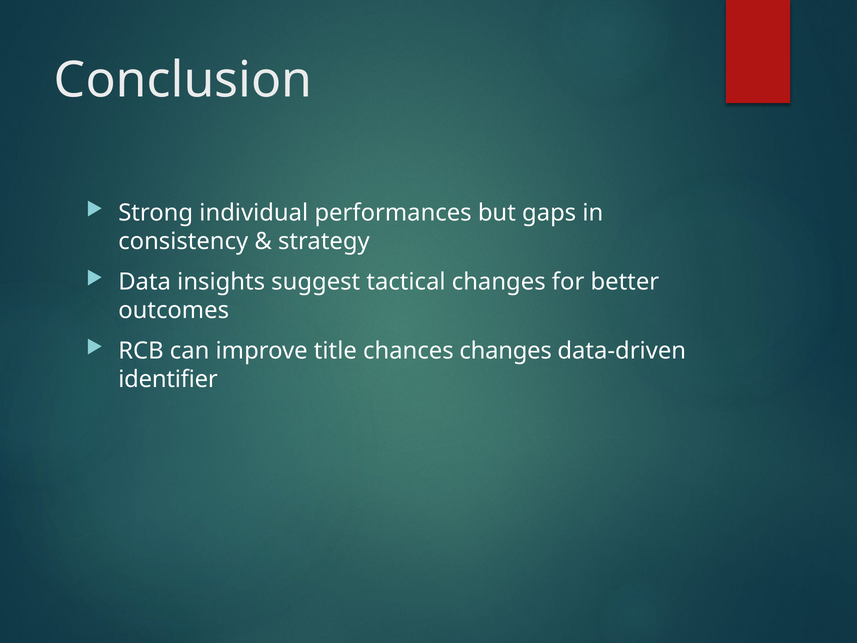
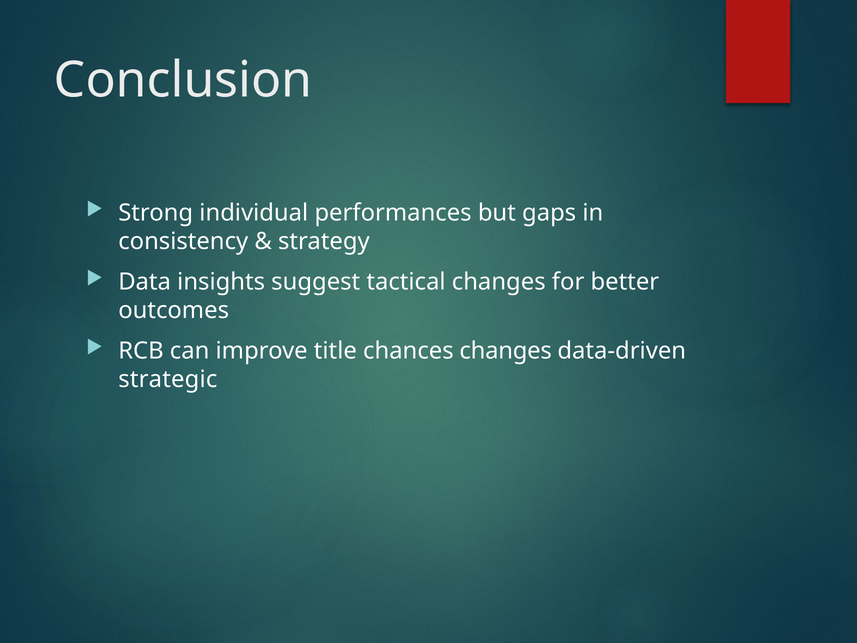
identifier: identifier -> strategic (168, 379)
